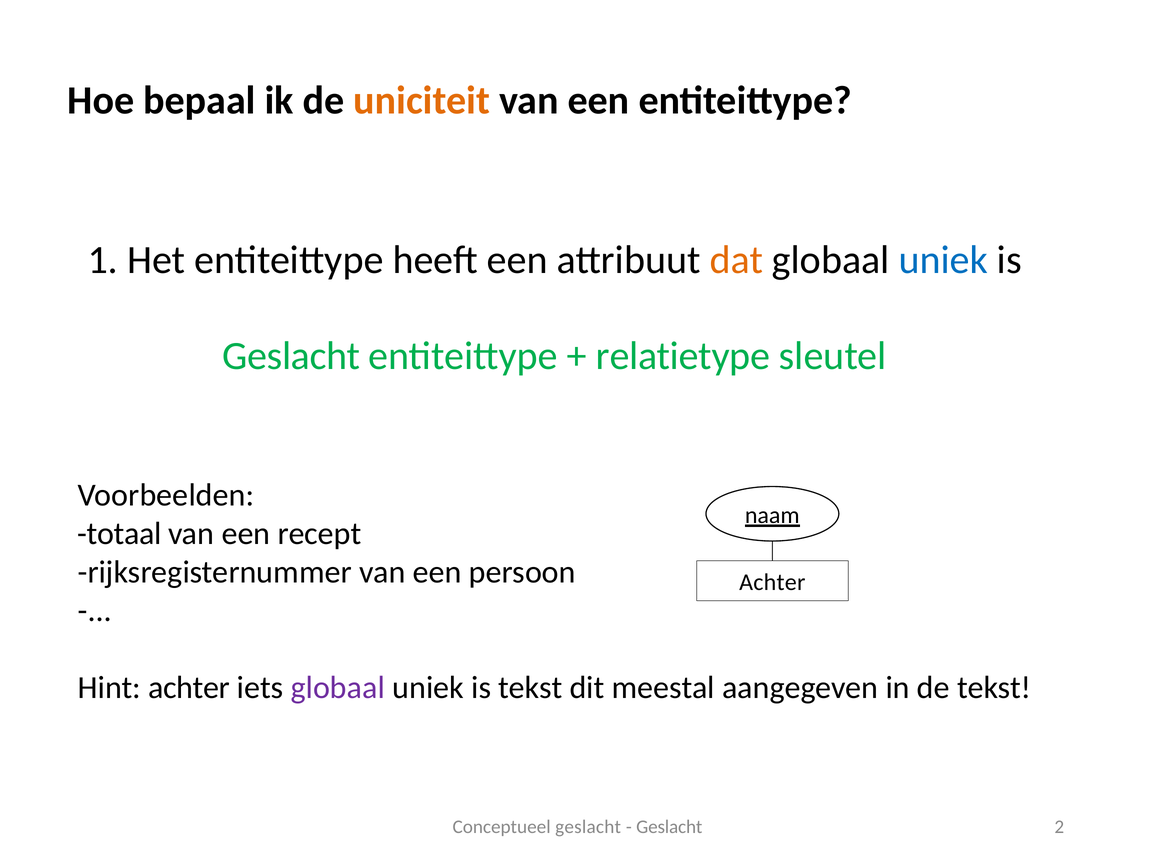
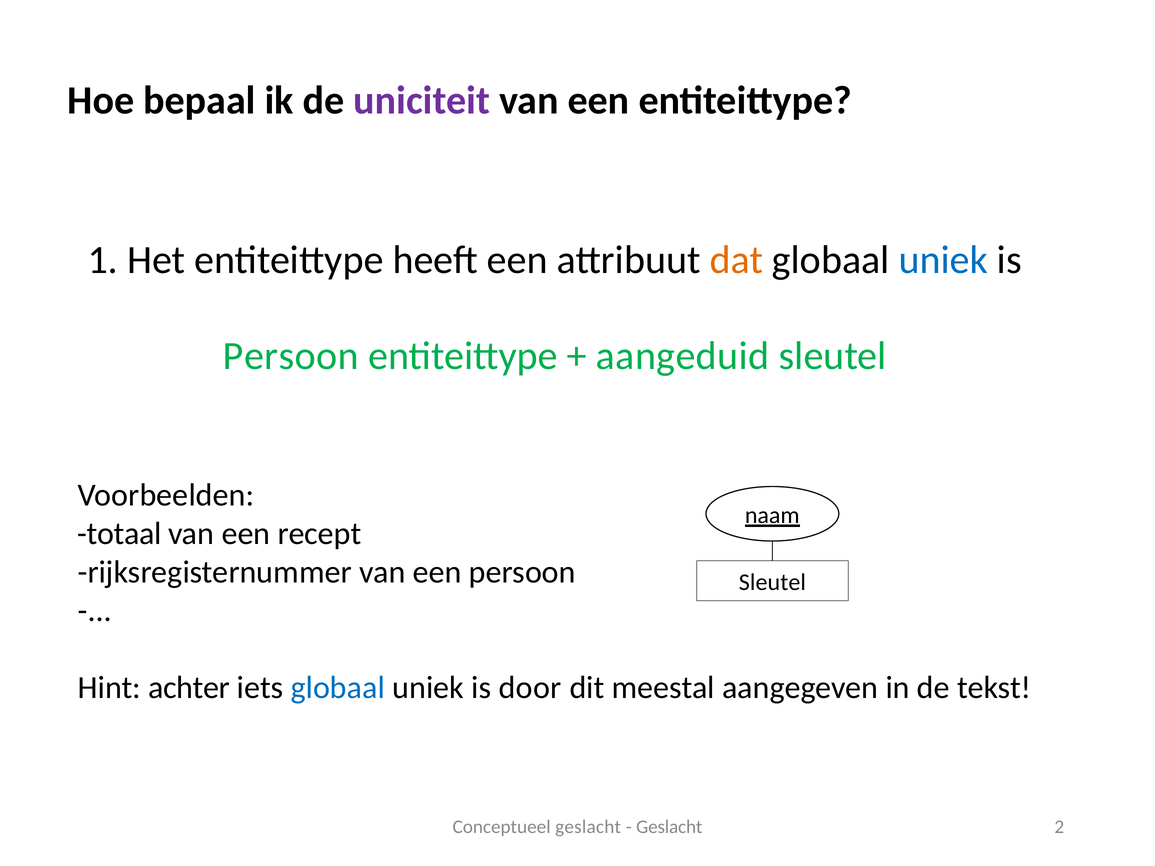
uniciteit colour: orange -> purple (422, 100)
Geslacht: Geslacht -> Persoon (291, 356)
relatietype: relatietype -> aangeduid (683, 356)
Achter: Achter -> Sleutel (772, 582)
globaal colour: purple -> blue (338, 688)
is tekst: tekst -> door (530, 688)
